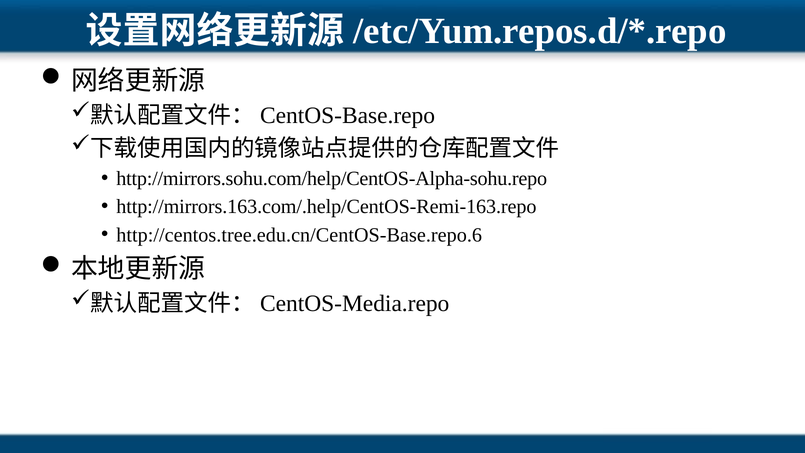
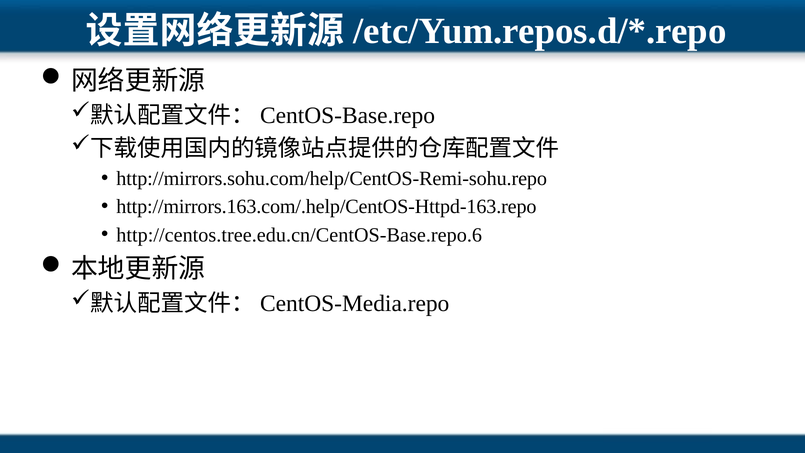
http://mirrors.sohu.com/help/CentOS-Alpha-sohu.repo: http://mirrors.sohu.com/help/CentOS-Alpha-sohu.repo -> http://mirrors.sohu.com/help/CentOS-Remi-sohu.repo (332, 179)
http://mirrors.163.com/.help/CentOS-Remi-163.repo: http://mirrors.163.com/.help/CentOS-Remi-163.repo -> http://mirrors.163.com/.help/CentOS-Httpd-163.repo (326, 207)
